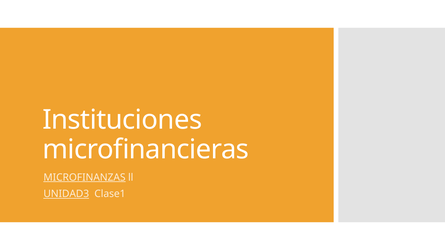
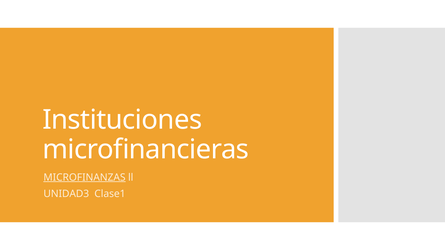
UNIDAD3 underline: present -> none (66, 194)
